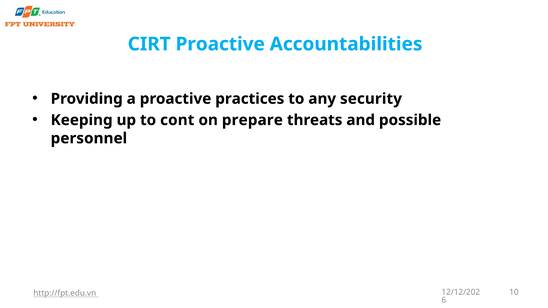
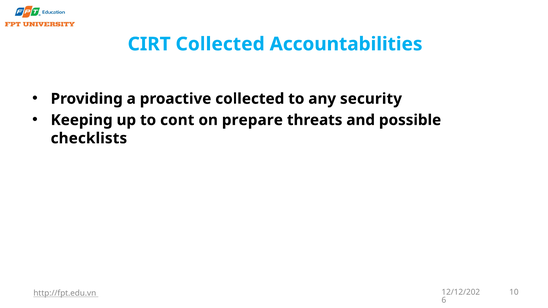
CIRT Proactive: Proactive -> Collected (220, 44)
proactive practices: practices -> collected (250, 99)
personnel: personnel -> checklists (89, 138)
